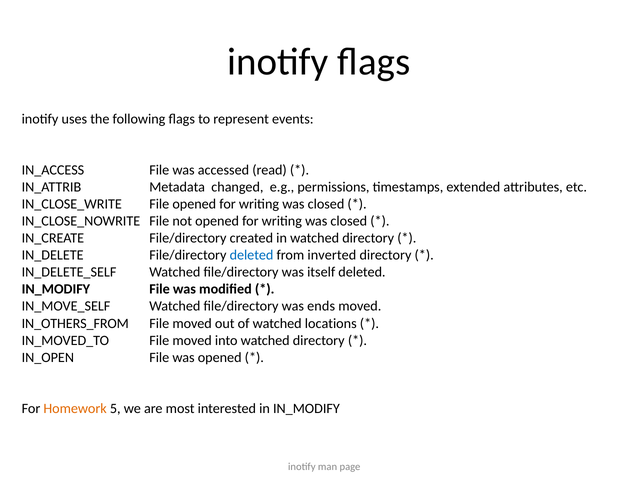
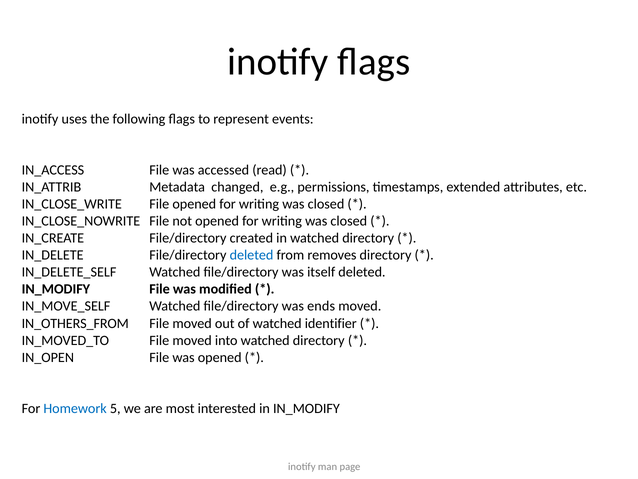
inverted: inverted -> removes (332, 255)
locations: locations -> identifier (331, 323)
Homework colour: orange -> blue (75, 408)
